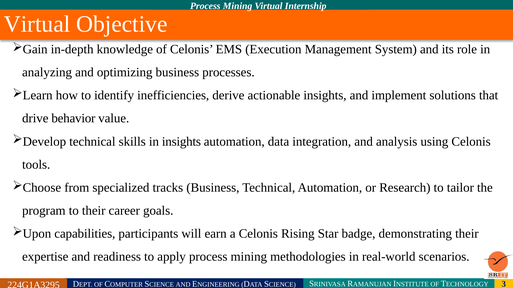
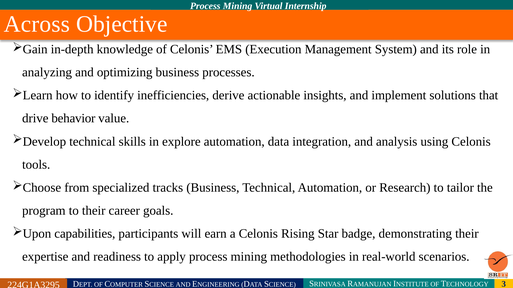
Virtual: Virtual -> Across (37, 24)
in insights: insights -> explore (181, 142)
